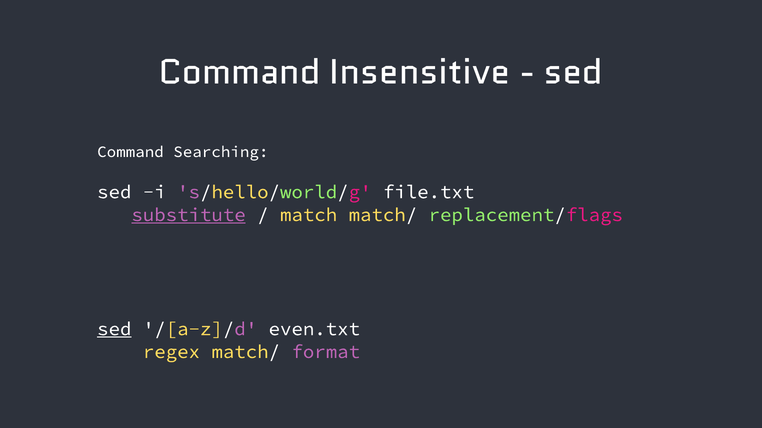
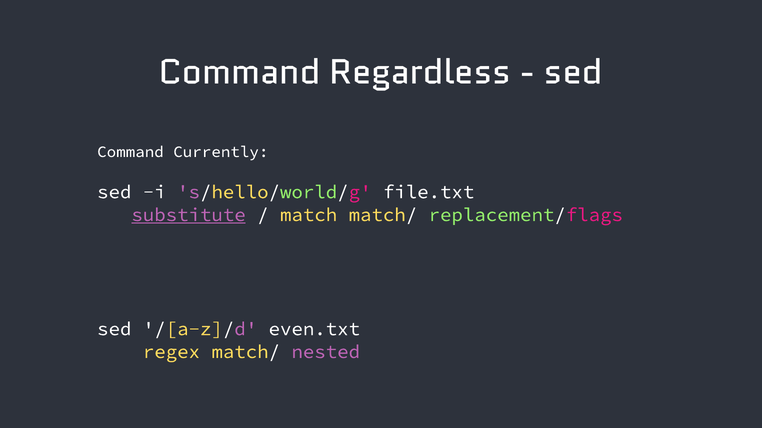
Insensitive: Insensitive -> Regardless (420, 73)
Searching: Searching -> Currently (221, 152)
sed underline: present -> none (114, 329)
format: format -> nested (326, 352)
